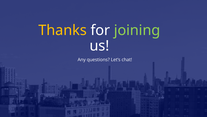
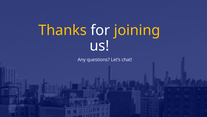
joining colour: light green -> yellow (137, 30)
